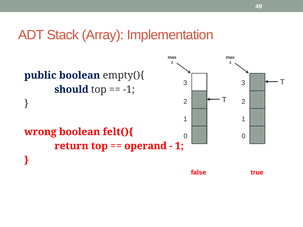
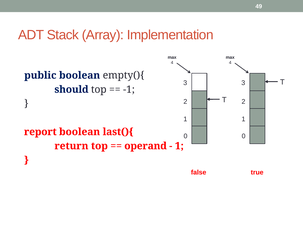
wrong: wrong -> report (40, 132)
felt(){: felt(){ -> last(){ (118, 132)
